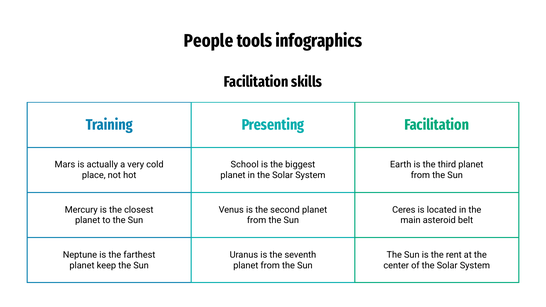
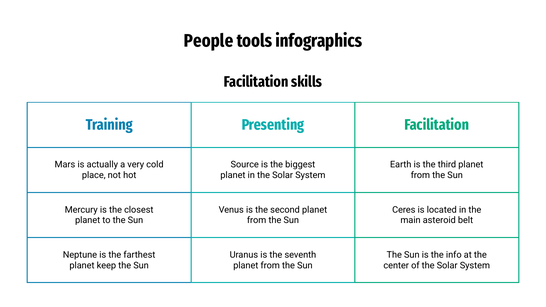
School: School -> Source (245, 165)
rent: rent -> info (454, 255)
